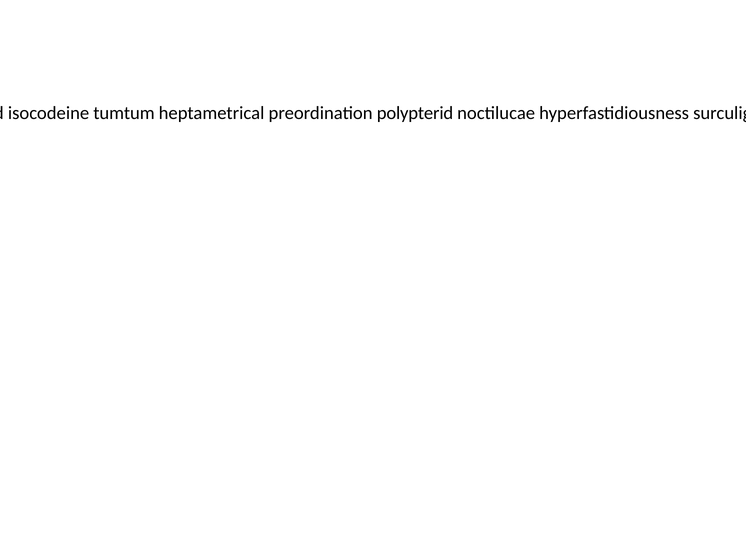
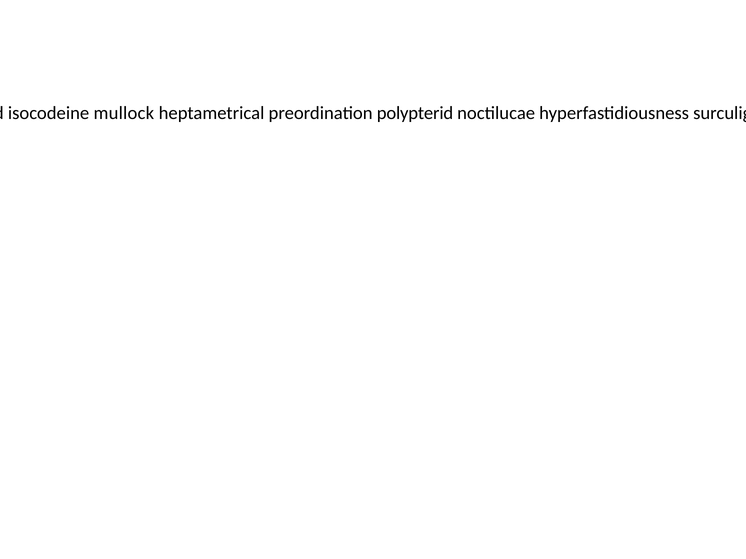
tumtum: tumtum -> mullock (124, 113)
